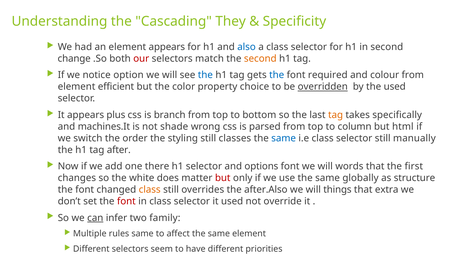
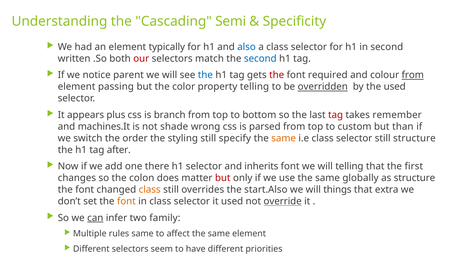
They: They -> Semi (231, 21)
element appears: appears -> typically (167, 47)
change: change -> written (74, 59)
second colour: orange -> blue (260, 59)
option: option -> parent (129, 75)
the colour: blue -> red (277, 75)
from underline: none -> present (413, 75)
efficient: efficient -> passing (116, 87)
property choice: choice -> telling (255, 87)
tag colour: orange -> red (336, 115)
specifically: specifically -> remember (397, 115)
column: column -> custom (355, 127)
html: html -> than (403, 127)
classes: classes -> specify (235, 138)
same colour: blue -> orange (284, 138)
still manually: manually -> structure (414, 138)
options: options -> inherits (261, 166)
will words: words -> telling (349, 166)
white: white -> colon (142, 178)
after.Also: after.Also -> start.Also (266, 190)
font colour: red -> orange (126, 201)
override underline: none -> present (283, 201)
